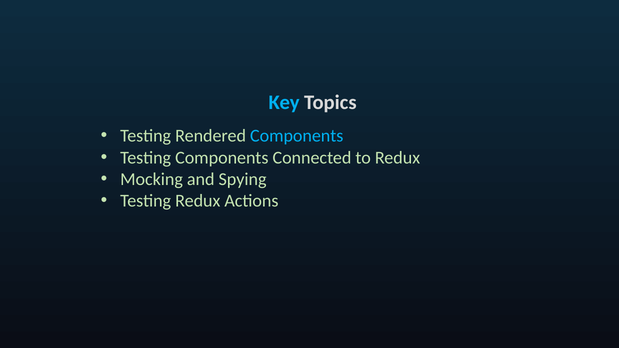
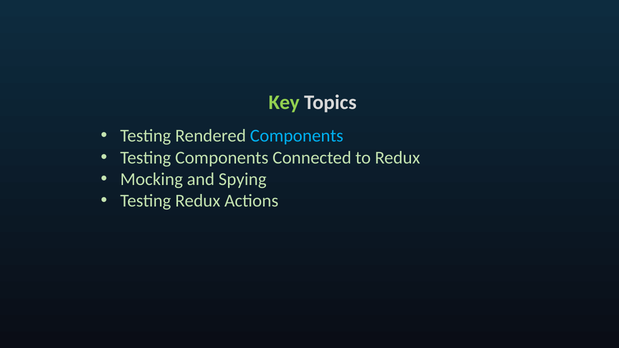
Key colour: light blue -> light green (284, 103)
